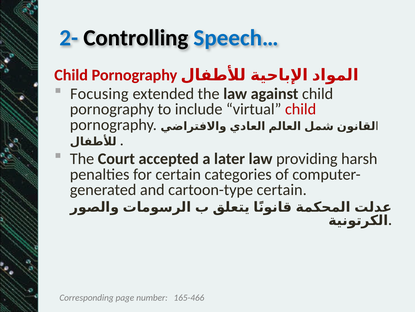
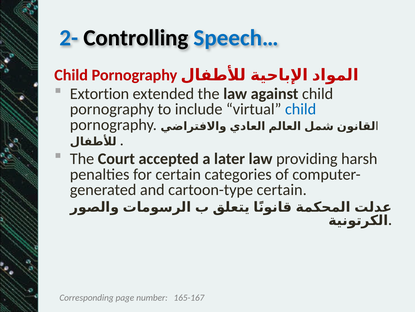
Focusing: Focusing -> Extortion (100, 94)
child colour: red -> blue (301, 109)
165-466: 165-466 -> 165-167 (189, 297)
